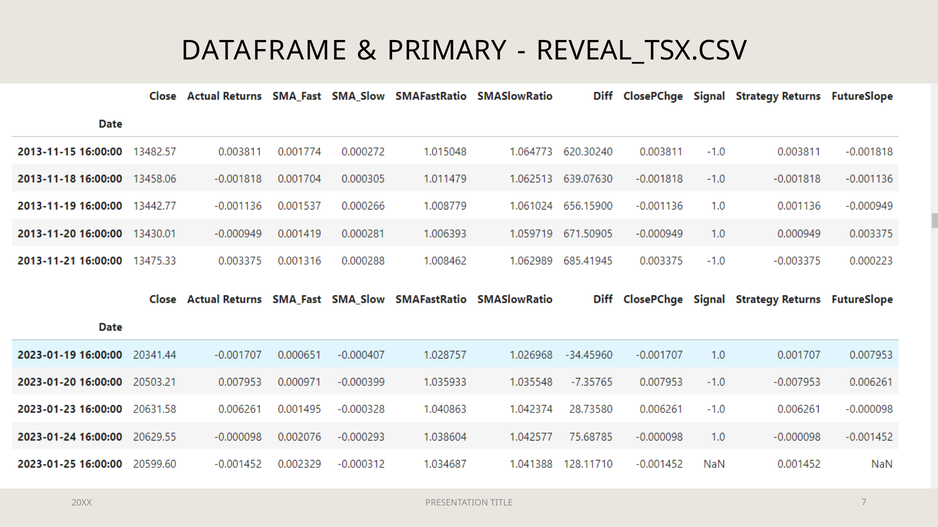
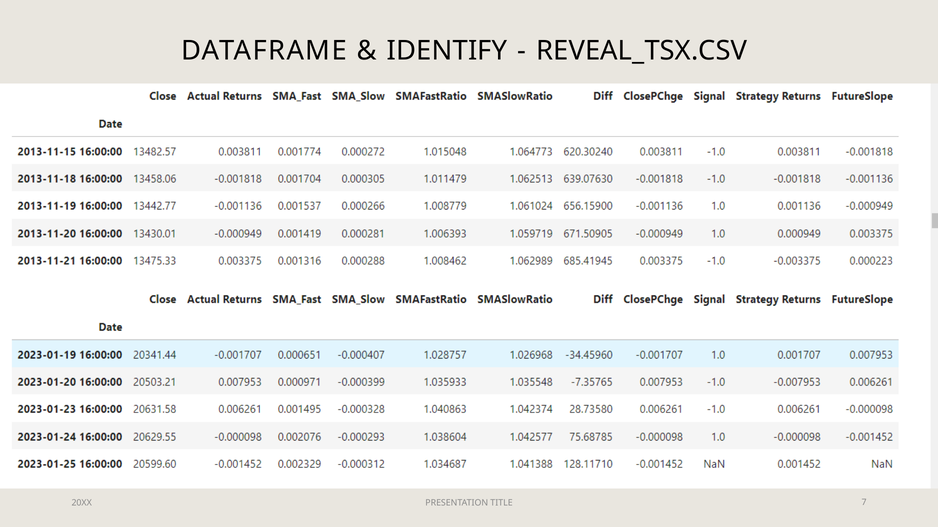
PRIMARY: PRIMARY -> IDENTIFY (447, 51)
